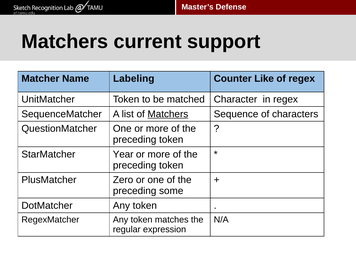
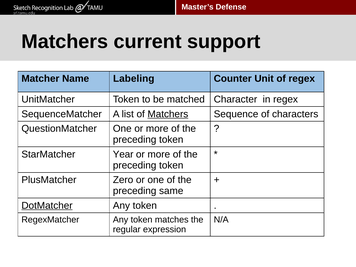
Like: Like -> Unit (264, 79)
some: some -> same (171, 191)
DotMatcher underline: none -> present (47, 206)
